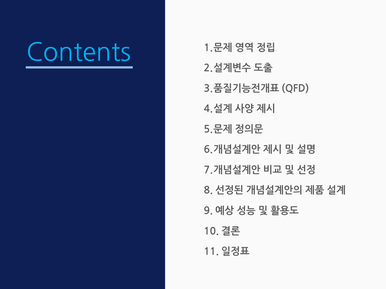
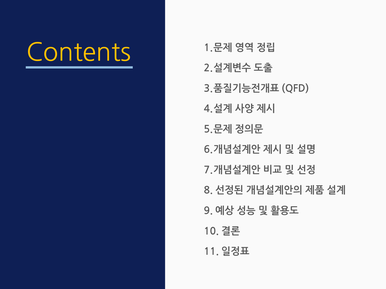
Contents colour: light blue -> yellow (79, 53)
